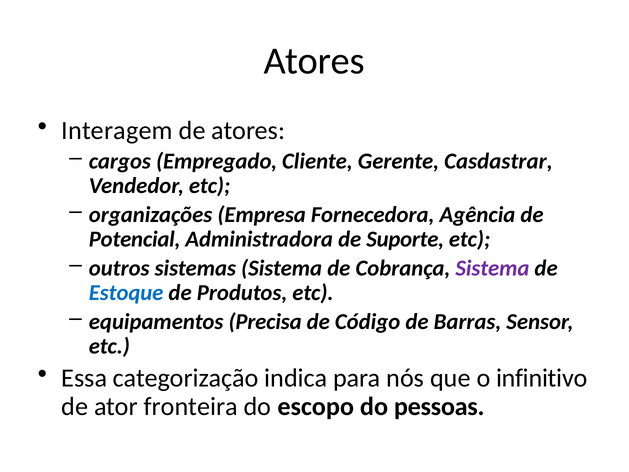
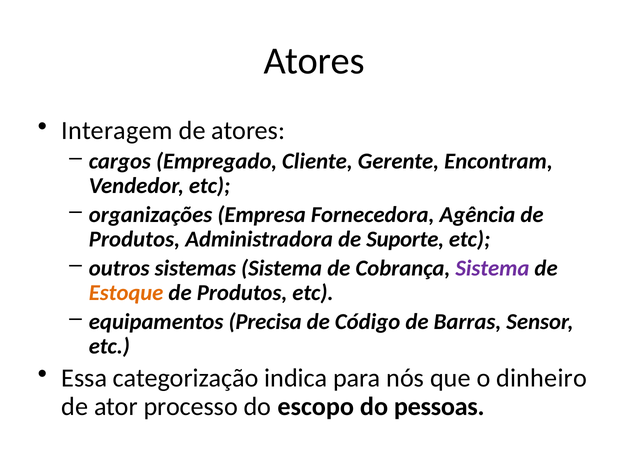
Casdastrar: Casdastrar -> Encontram (498, 161)
Potencial: Potencial -> Produtos (134, 239)
Estoque colour: blue -> orange (126, 293)
infinitivo: infinitivo -> dinheiro (542, 378)
fronteira: fronteira -> processo (191, 406)
